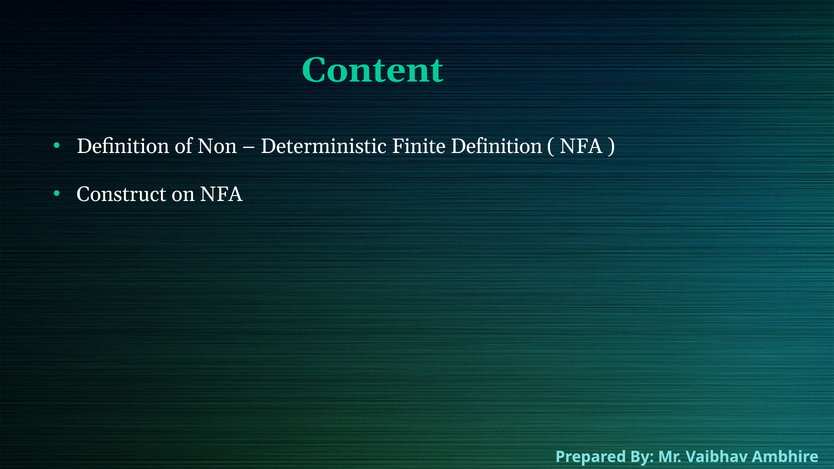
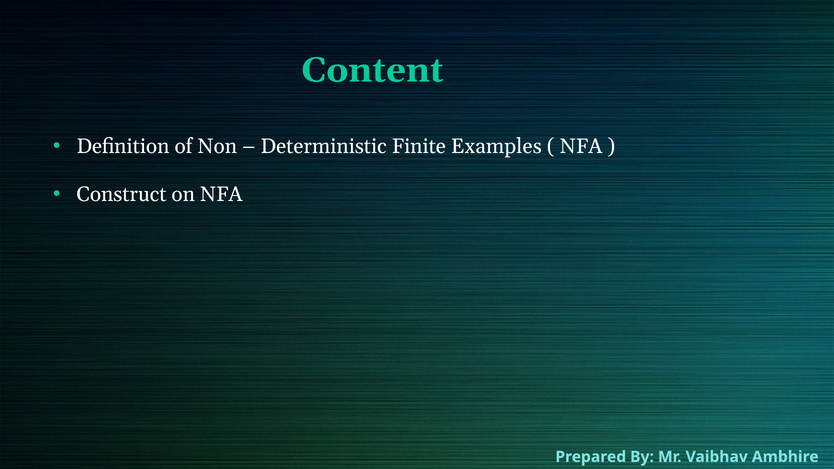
Finite Definition: Definition -> Examples (496, 146)
